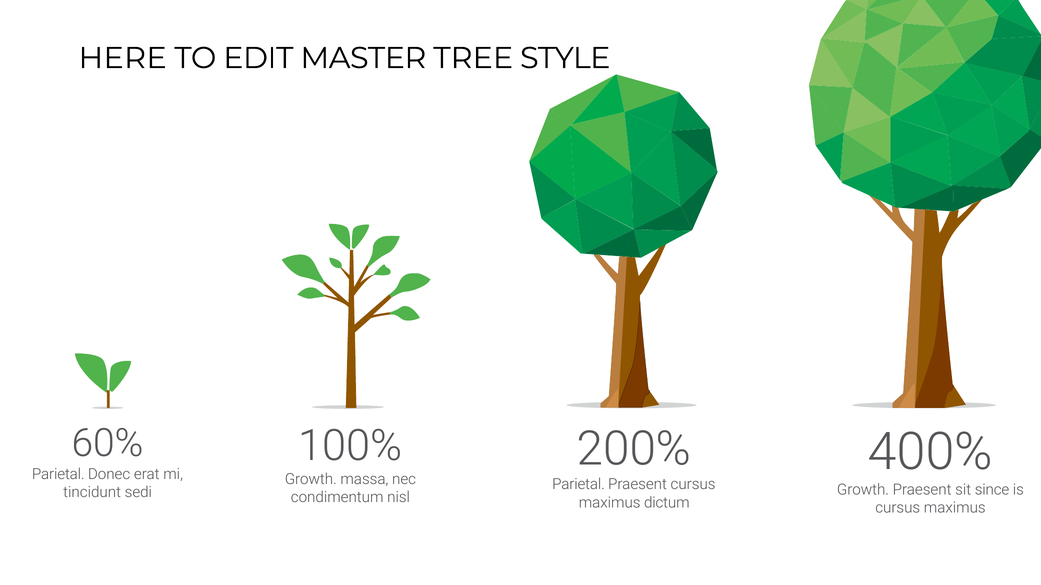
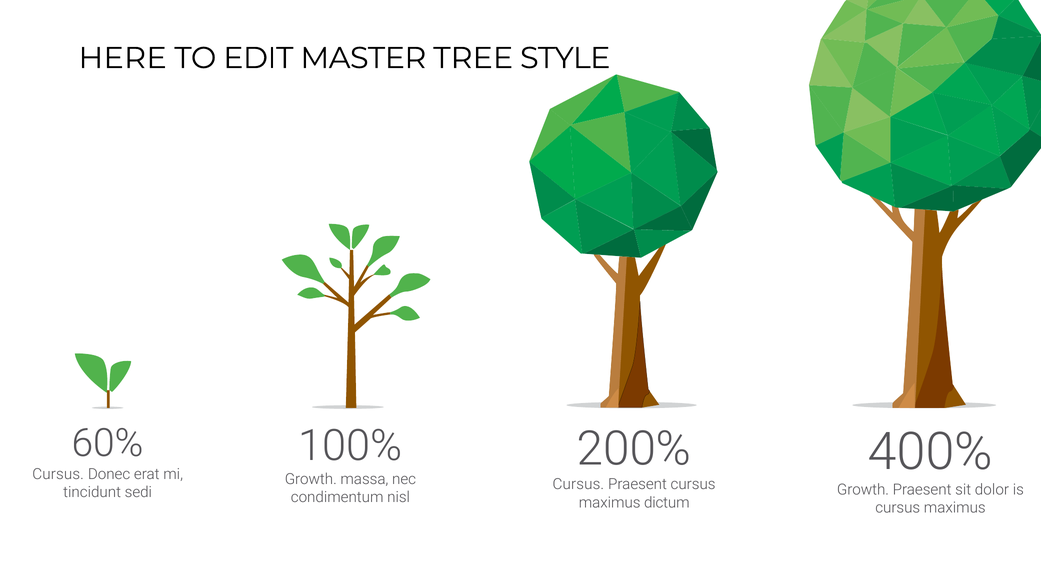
Parietal: Parietal -> Cursus (58, 475)
Parietal: Parietal -> Cursus (578, 485)
since: since -> dolor (992, 490)
